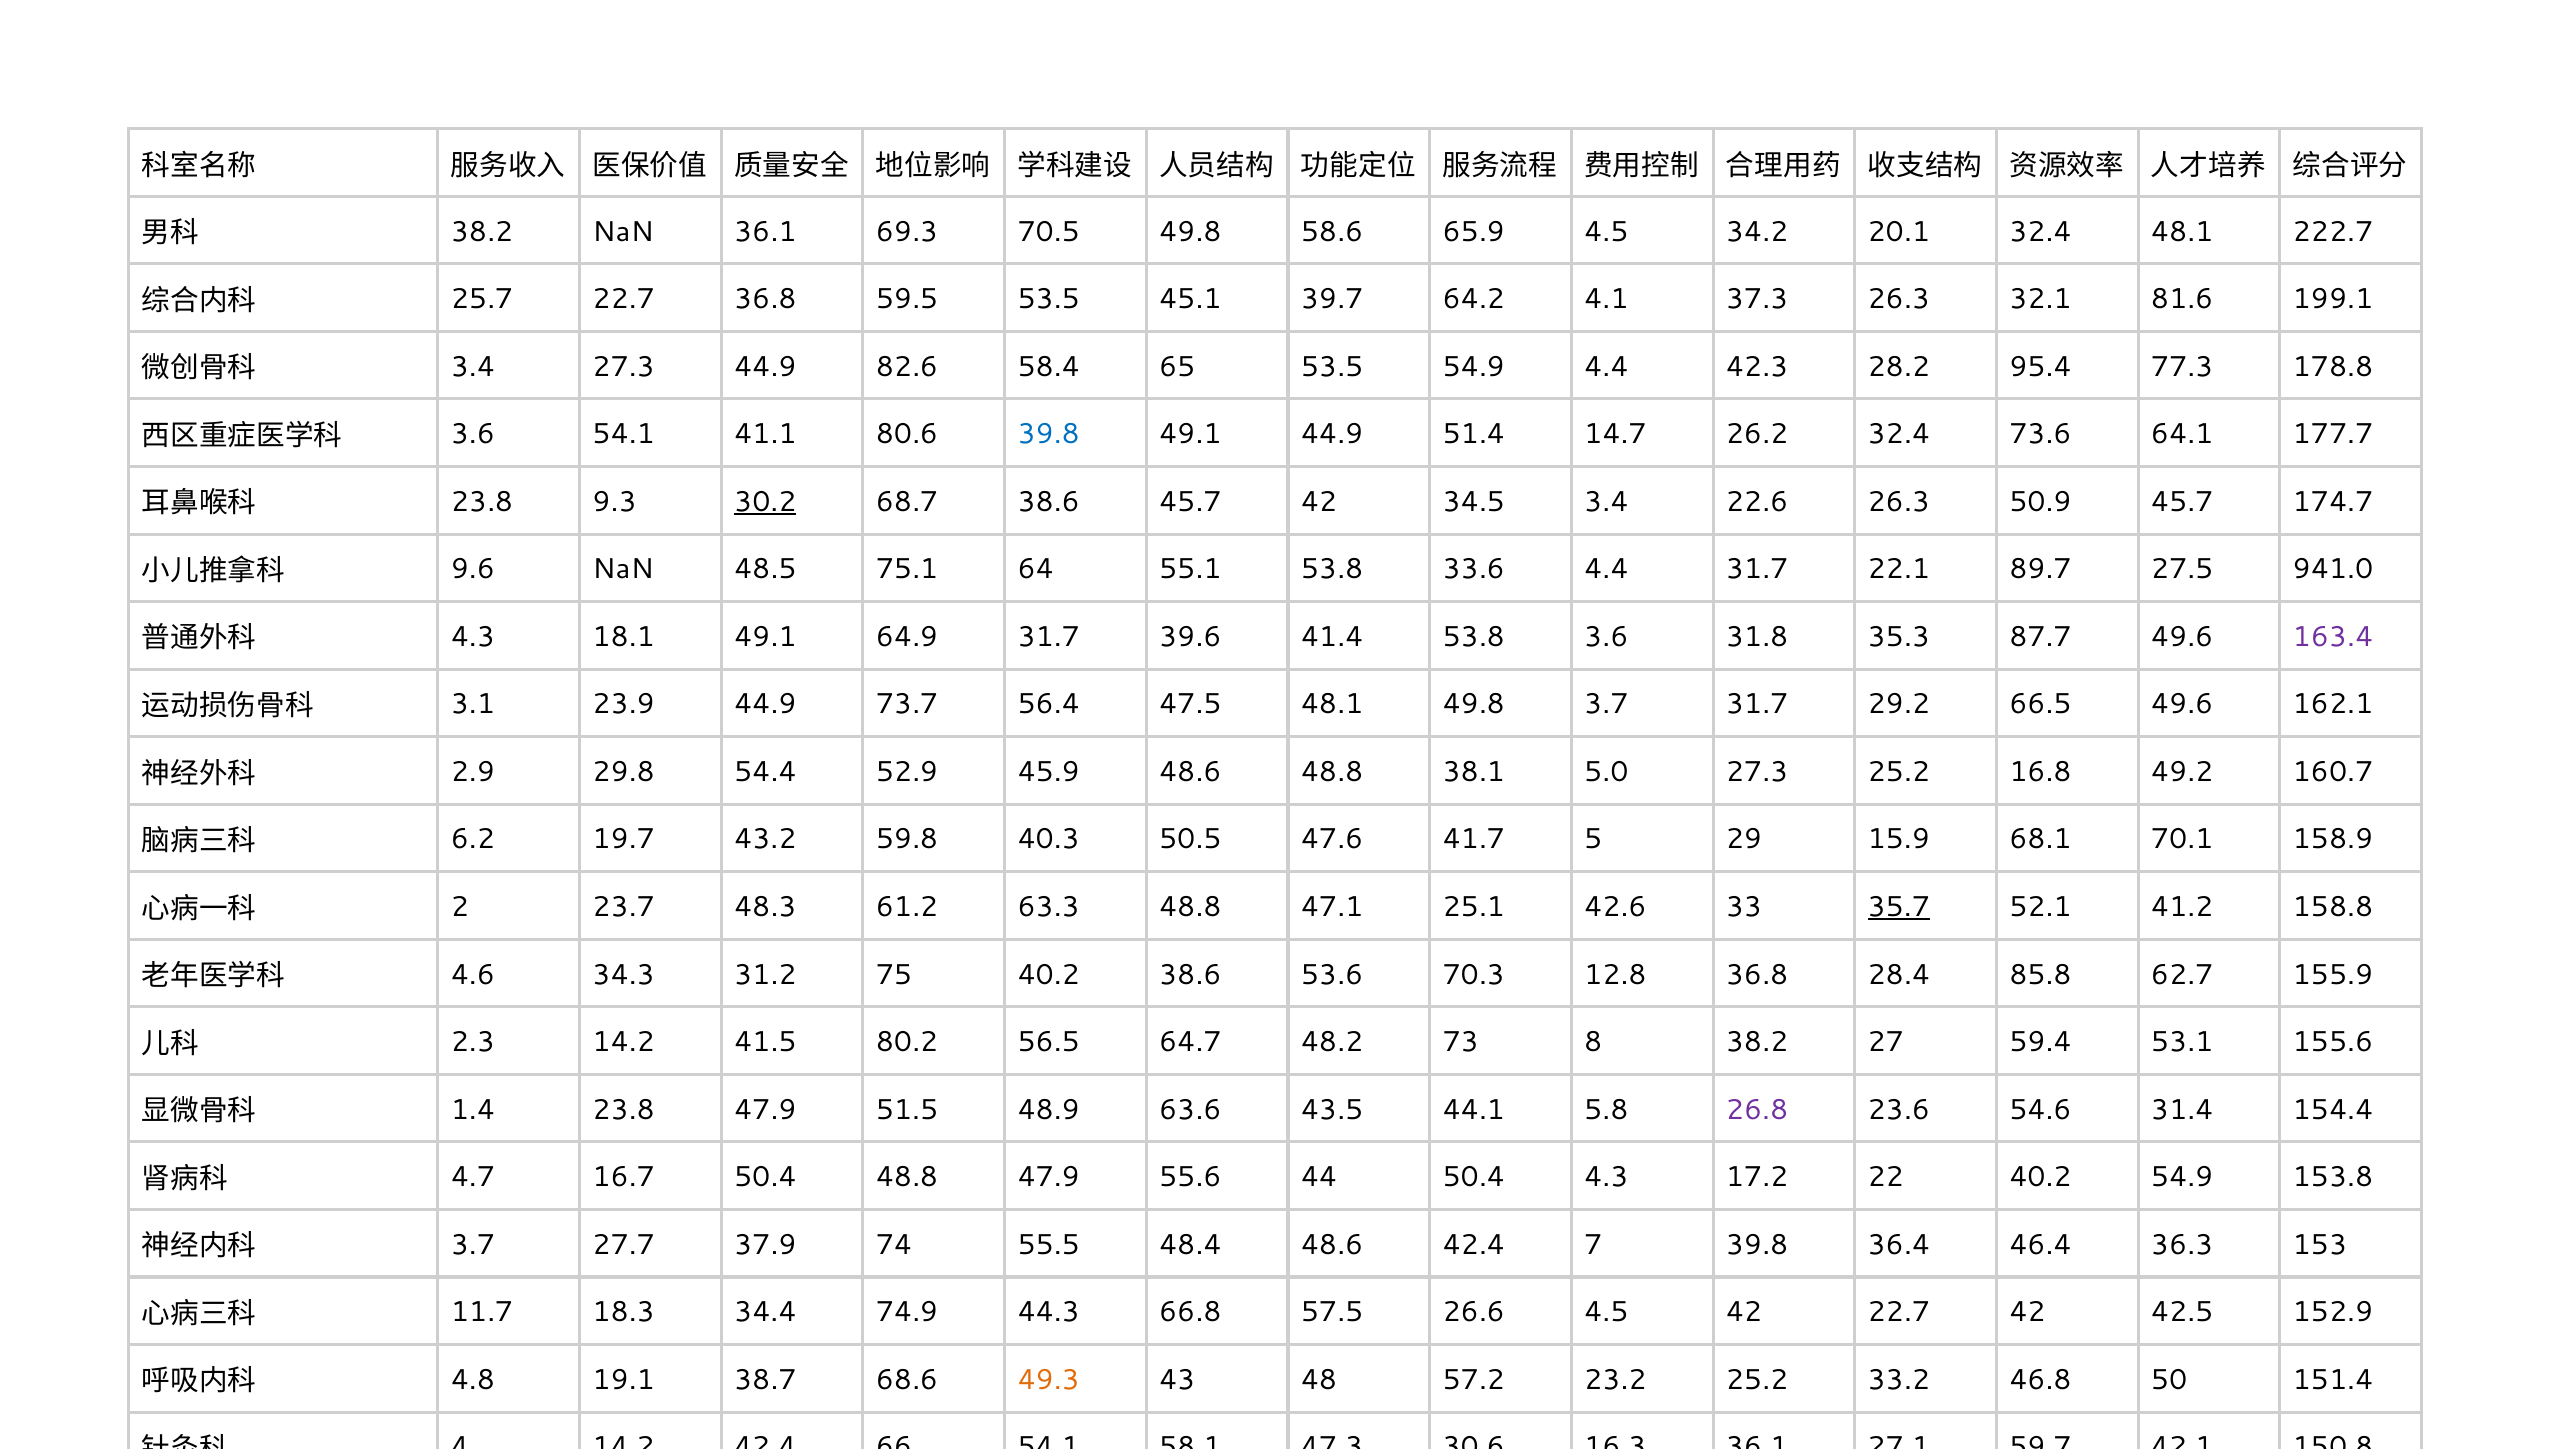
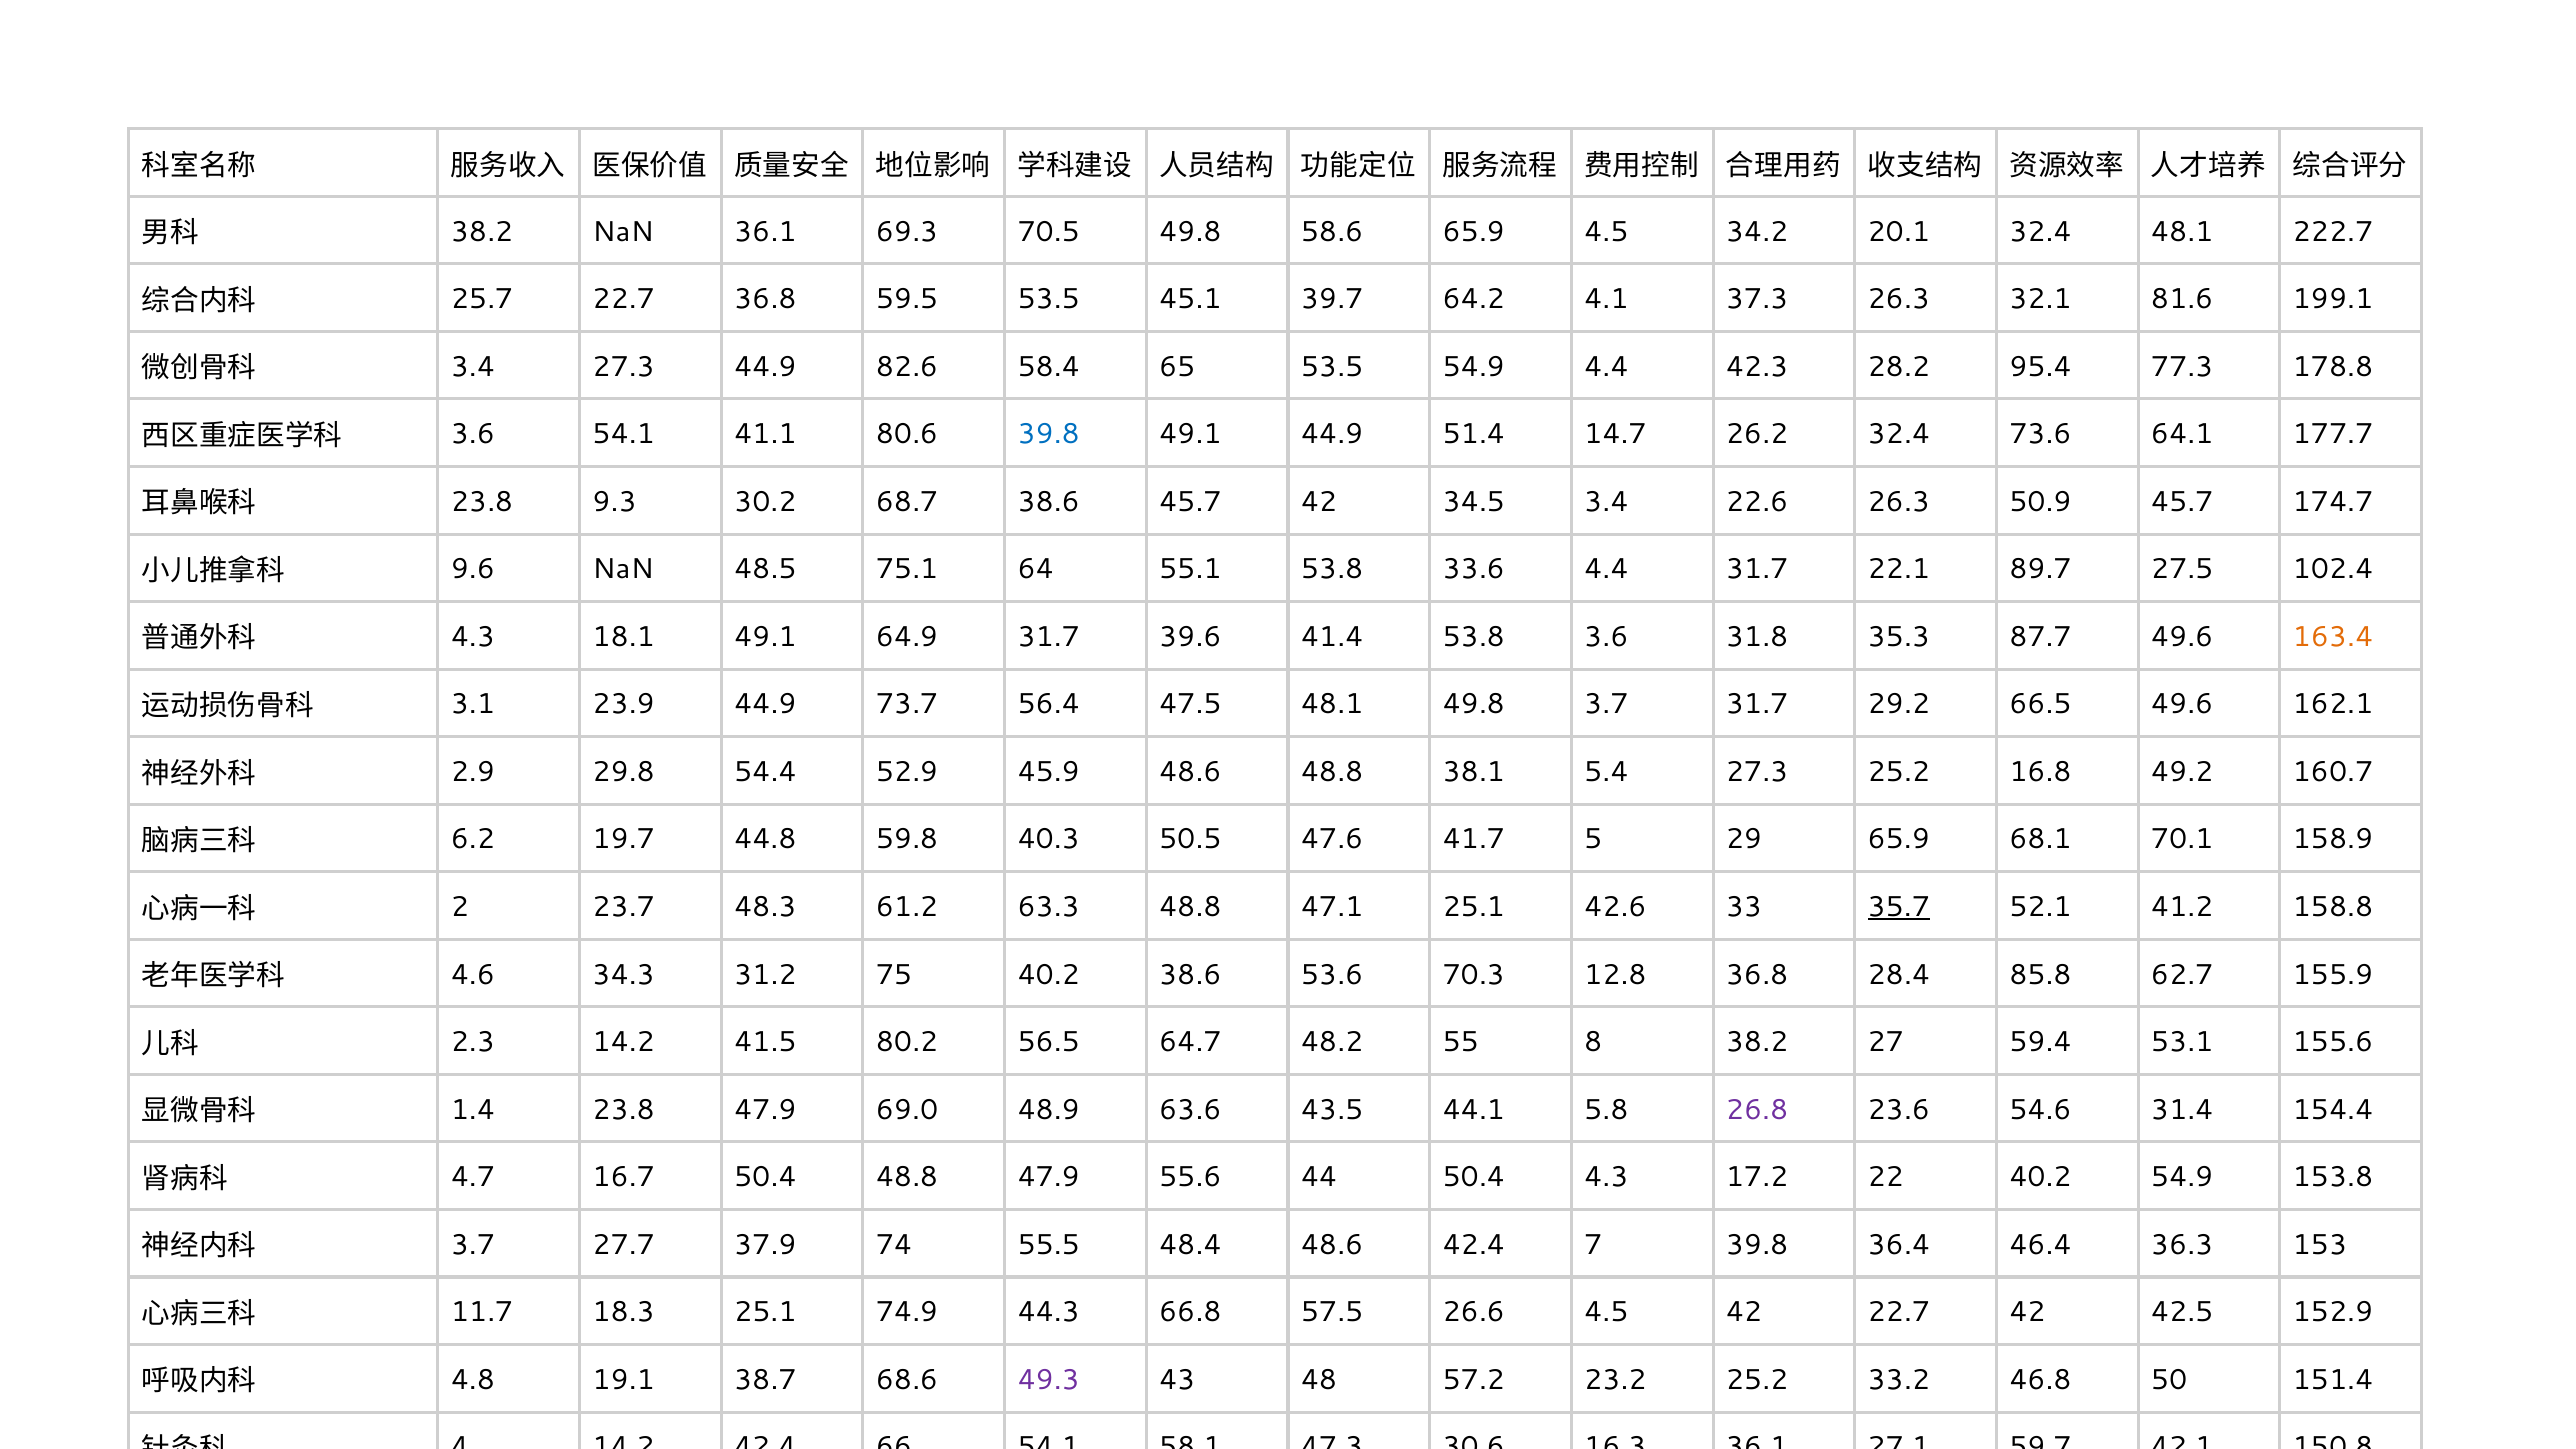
30.2 underline: present -> none (765, 502)
941.0: 941.0 -> 102.4 (2333, 569)
163.4 colour: purple -> orange (2333, 637)
5.0: 5.0 -> 5.4 (1606, 772)
43.2: 43.2 -> 44.8 (765, 840)
29 15.9: 15.9 -> 65.9 (1899, 840)
73: 73 -> 55 (1461, 1042)
51.5: 51.5 -> 69.0 (907, 1110)
18.3 34.4: 34.4 -> 25.1 (765, 1312)
49.3 colour: orange -> purple (1049, 1380)
